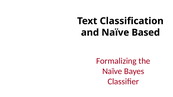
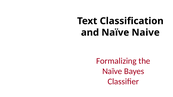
Based: Based -> Naive (146, 33)
